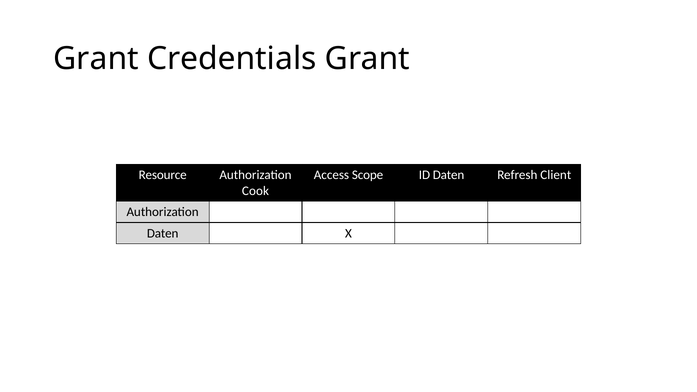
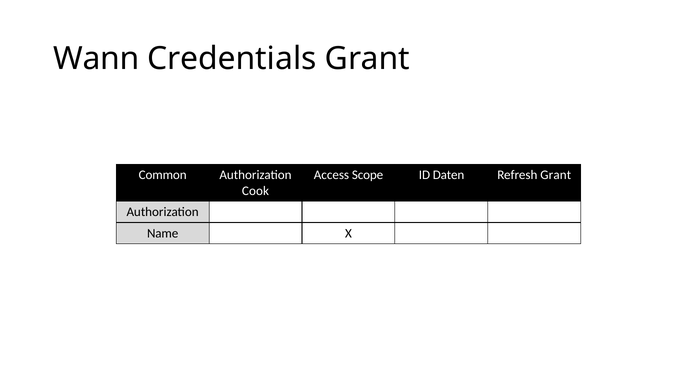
Grant: Grant -> Wann (96, 59)
Resource: Resource -> Common (163, 175)
Refresh Client: Client -> Grant (556, 175)
Daten: Daten -> Name (163, 233)
